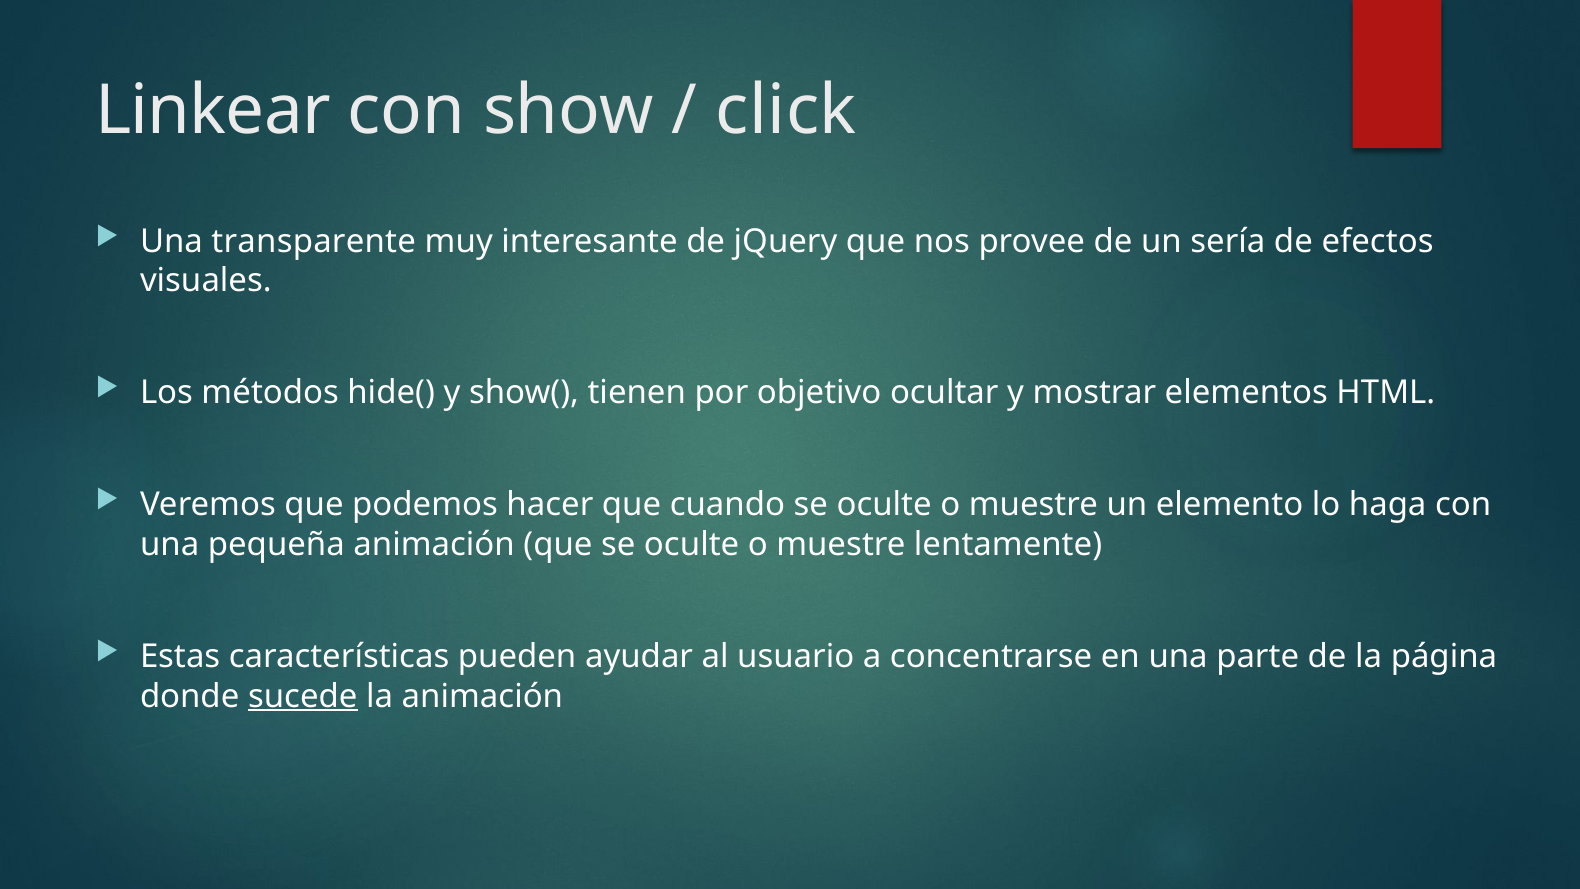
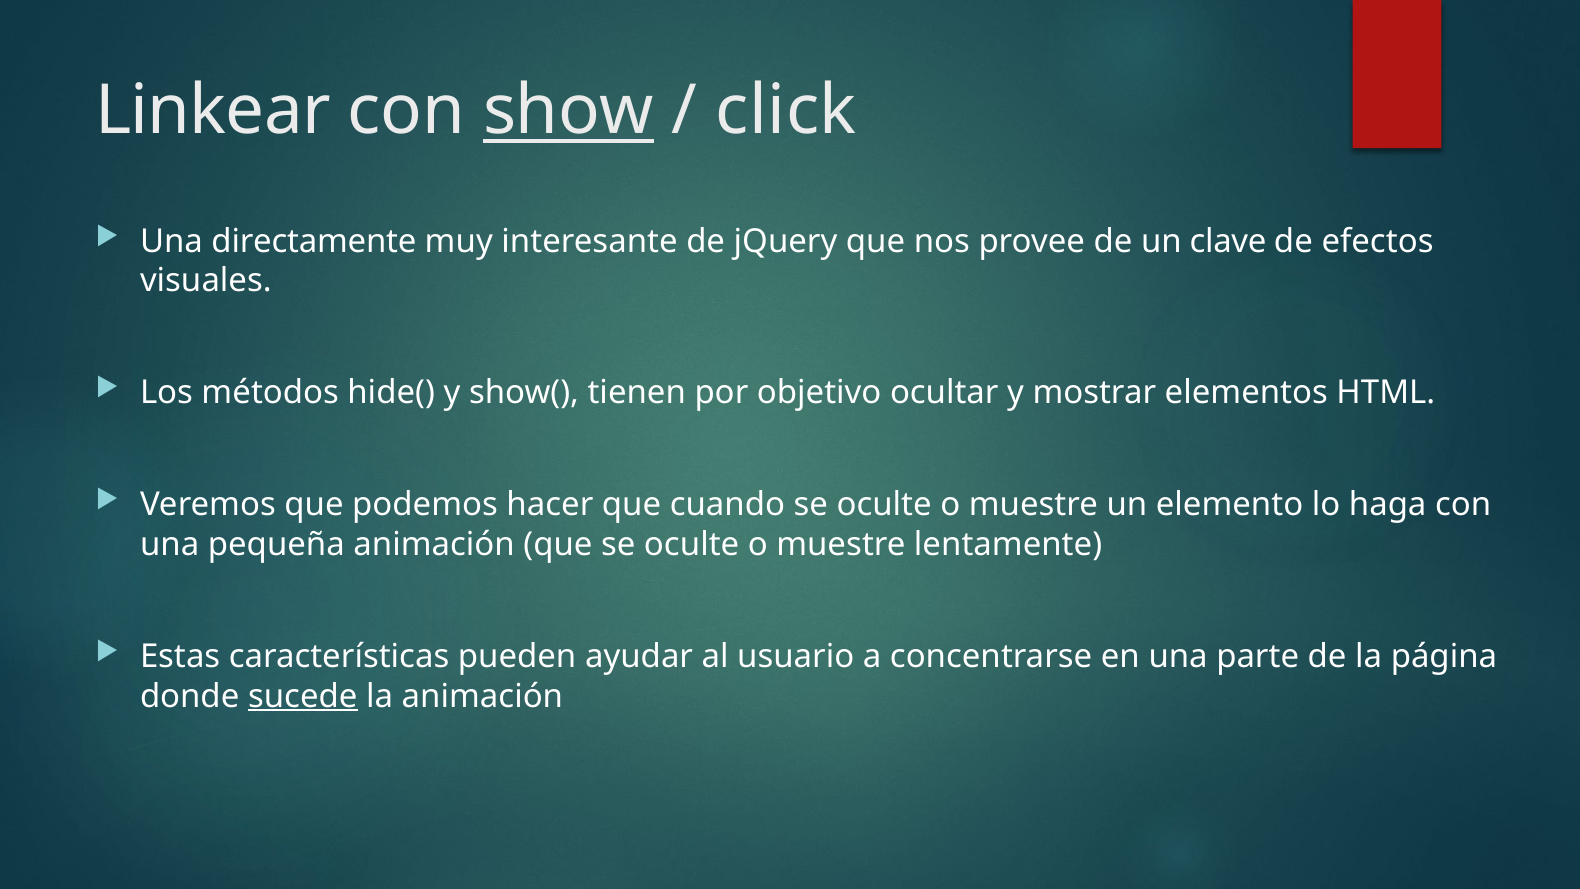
show underline: none -> present (569, 111)
transparente: transparente -> directamente (314, 242)
sería: sería -> clave (1228, 242)
